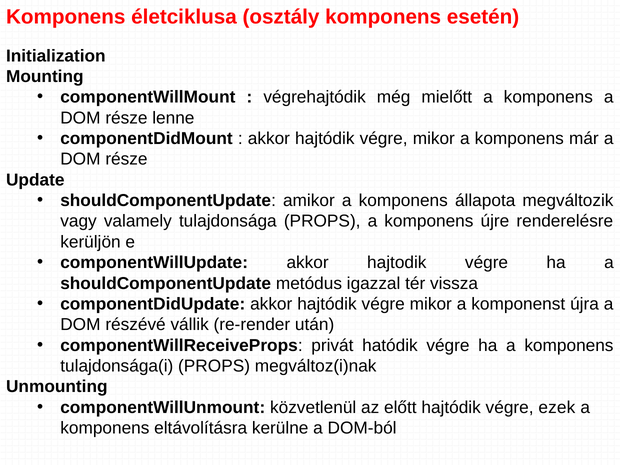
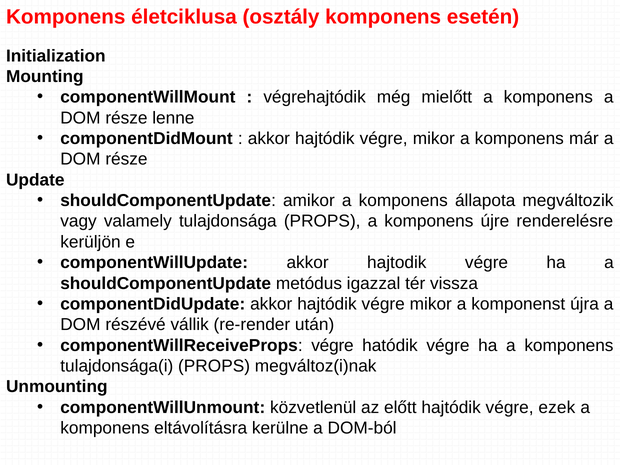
componentWillReceiveProps privát: privát -> végre (332, 345)
